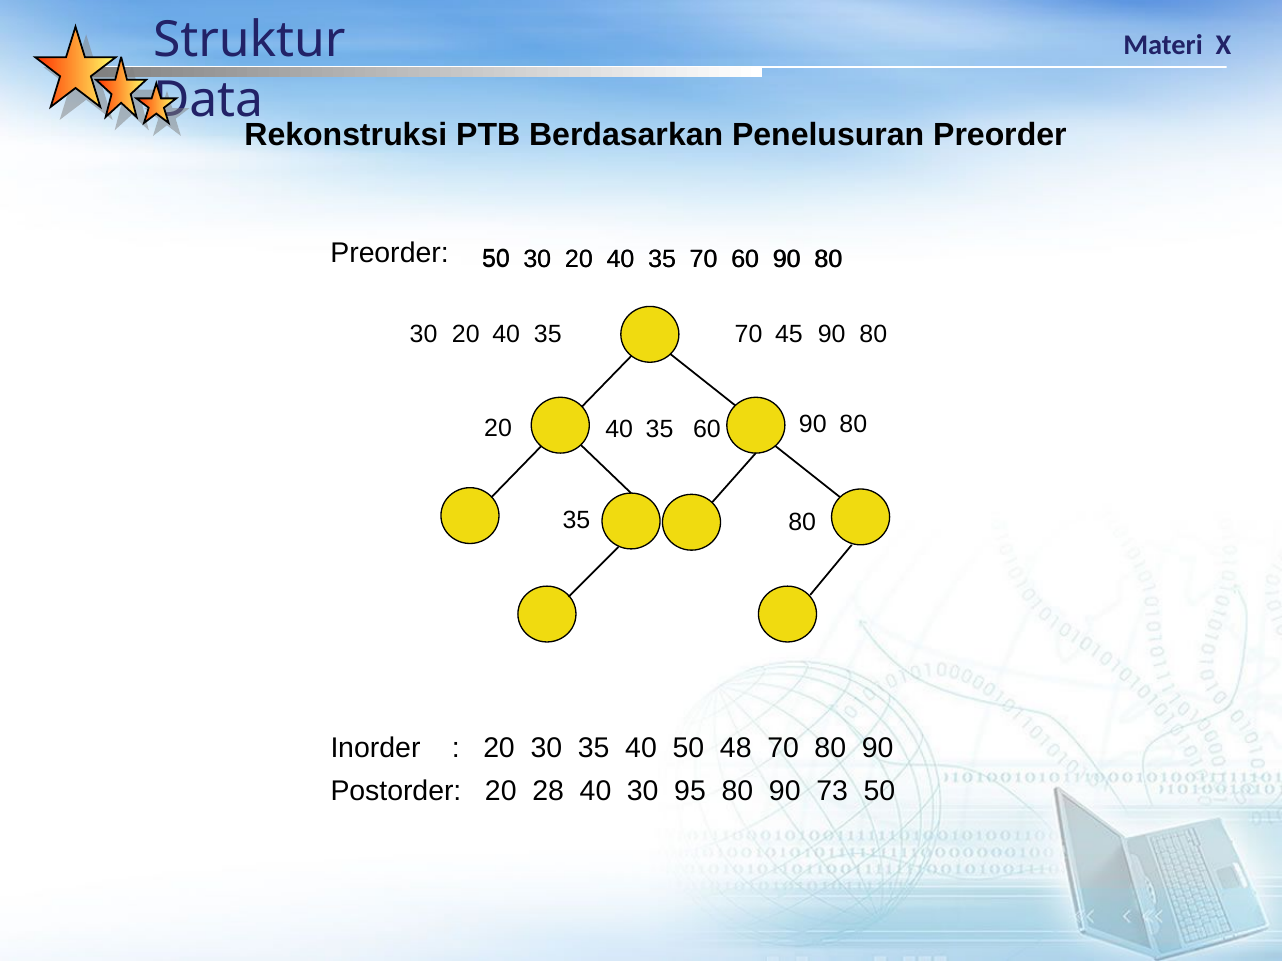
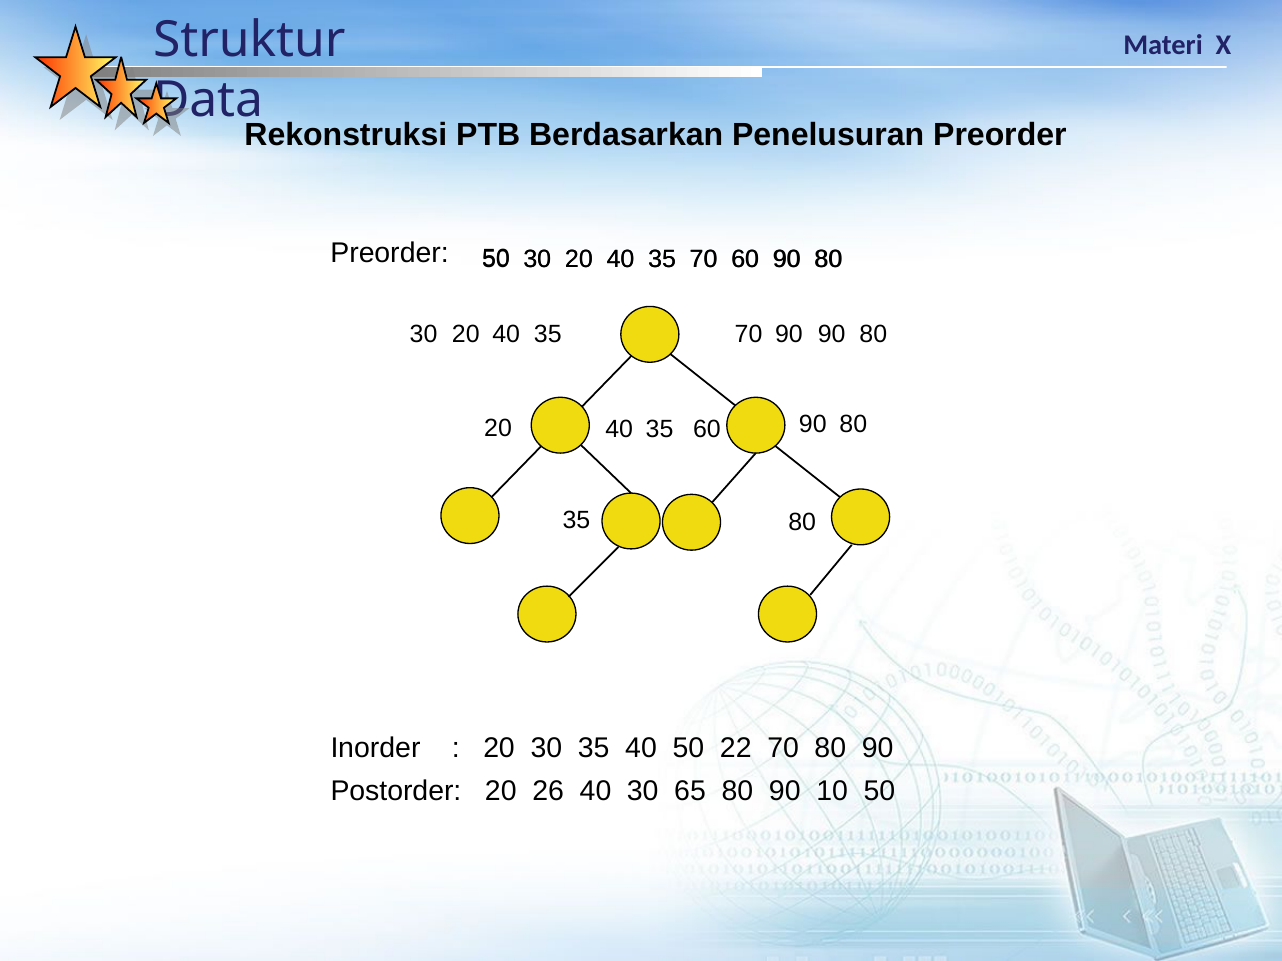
70 45: 45 -> 90 (789, 335)
48: 48 -> 22 (736, 748)
28: 28 -> 26 (548, 792)
95: 95 -> 65 (690, 792)
73: 73 -> 10 (832, 792)
